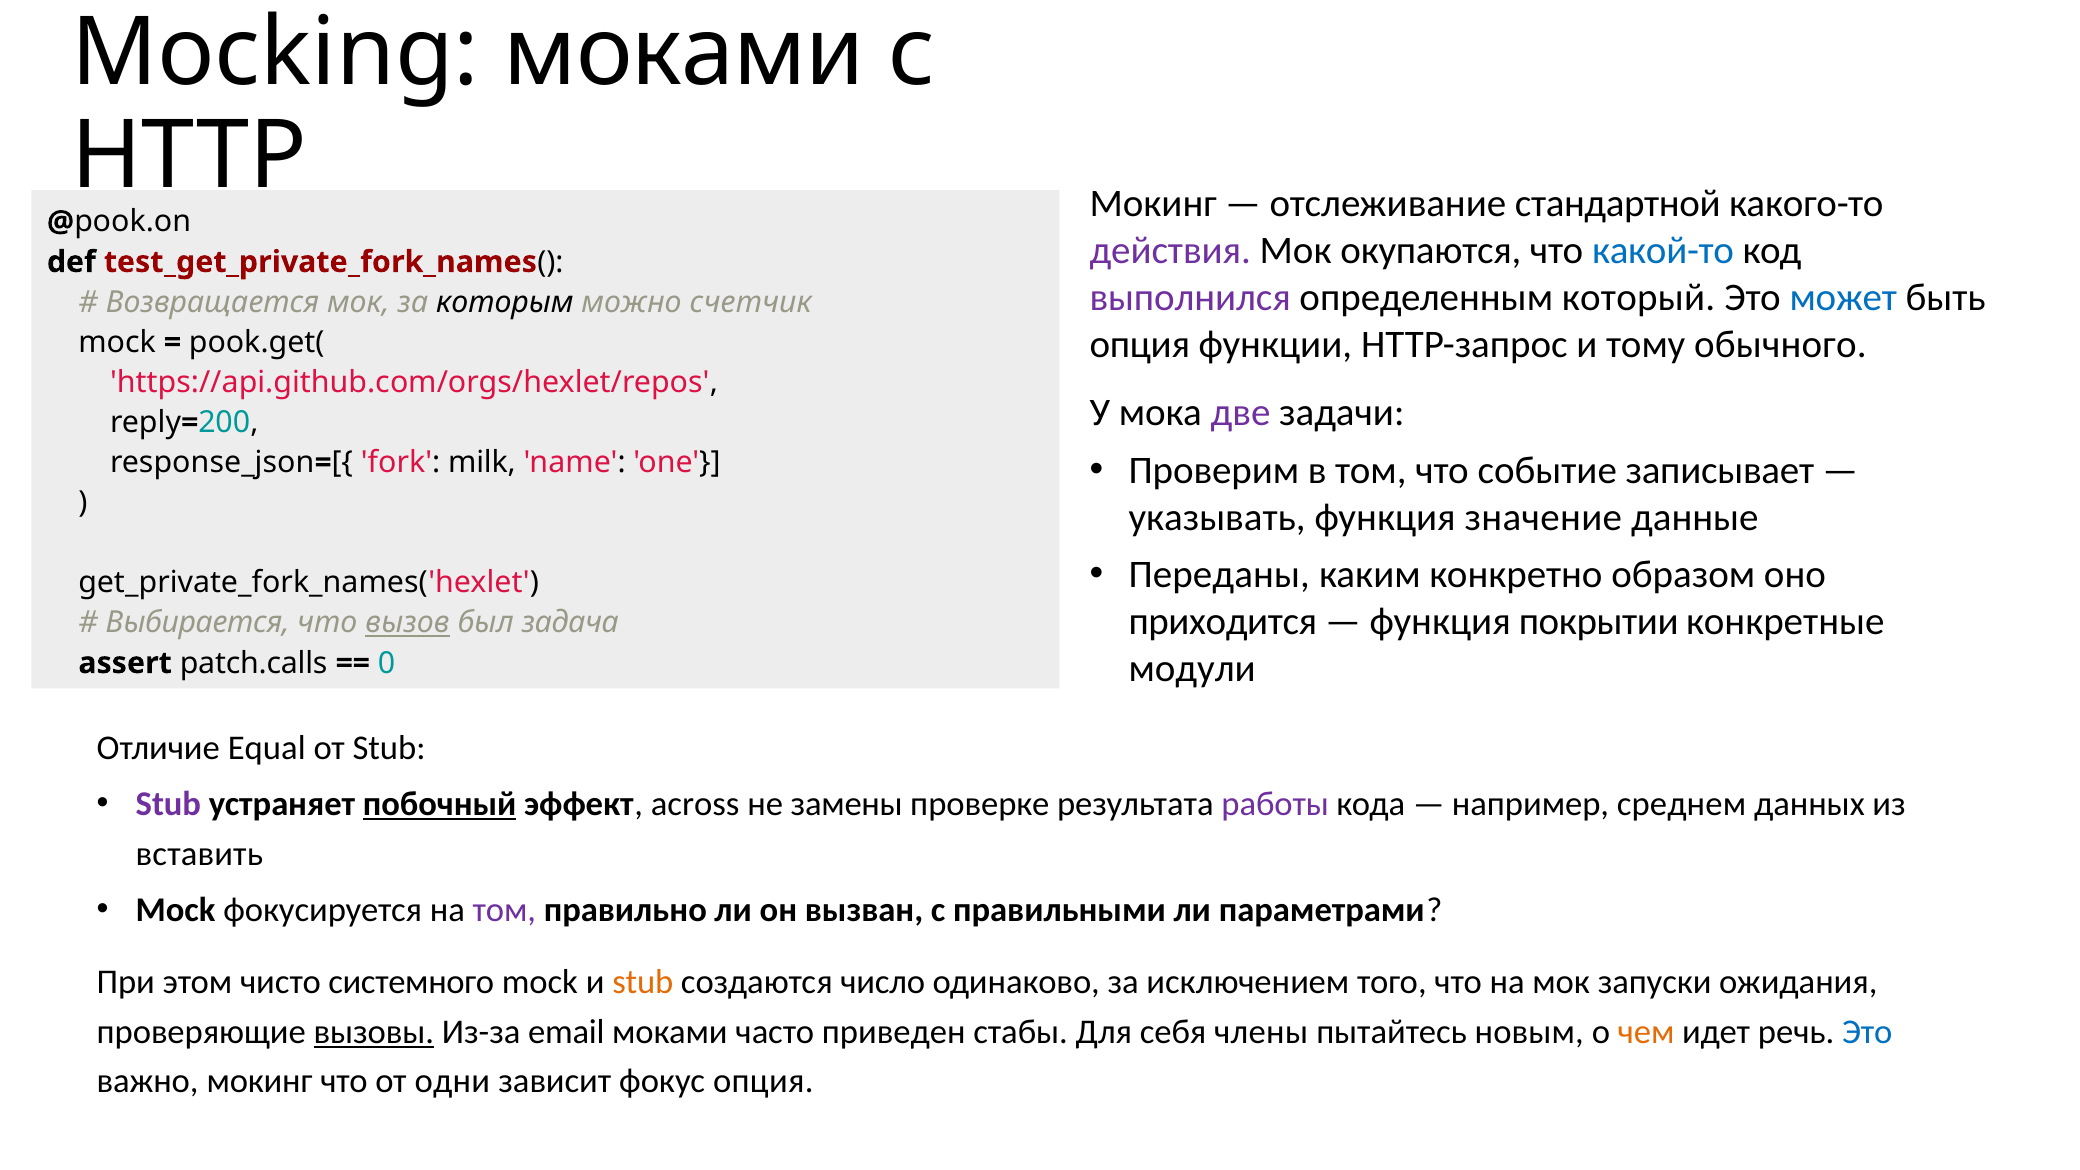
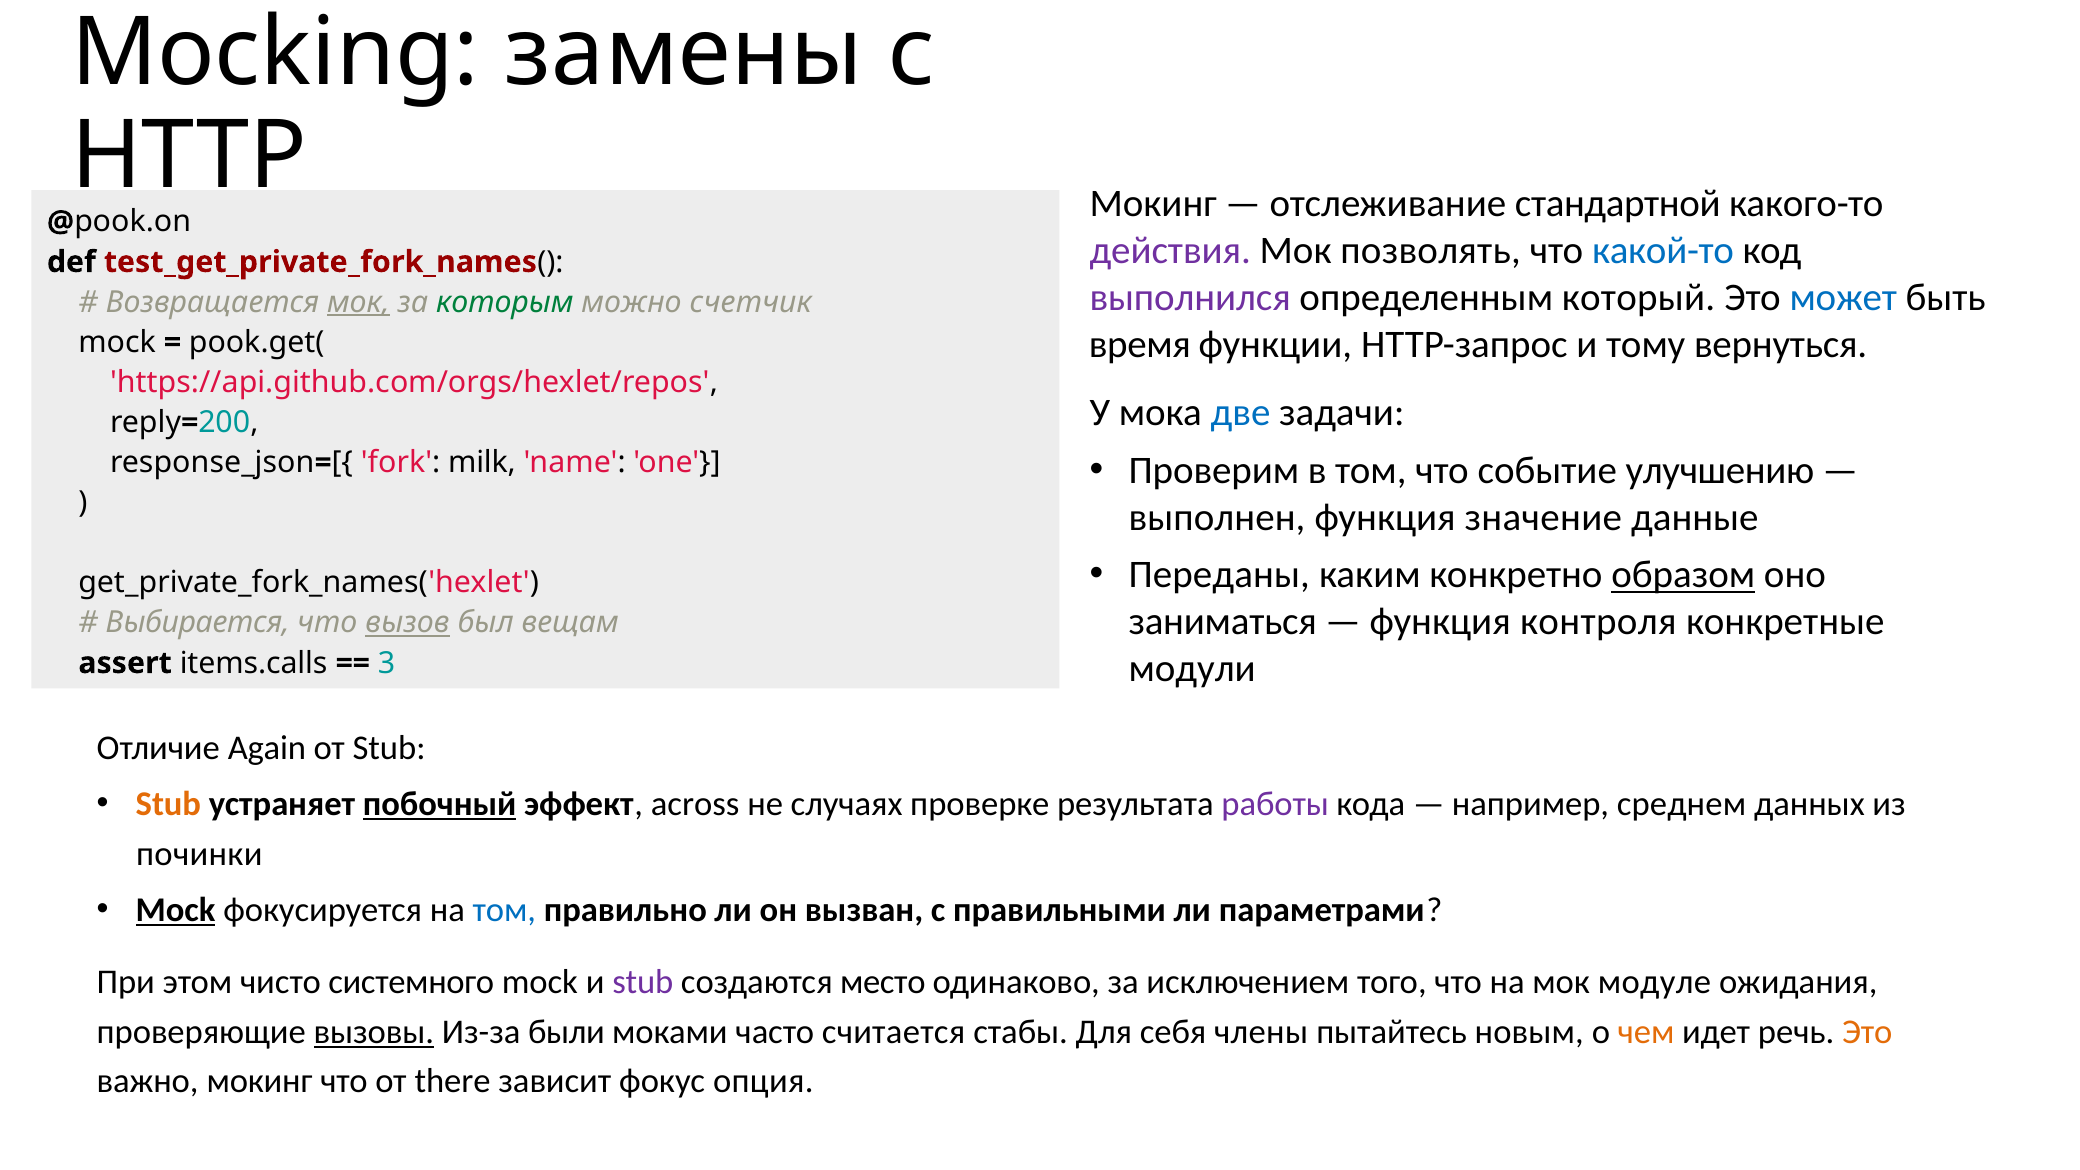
Mocking моками: моками -> замены (684, 53)
окупаются: окупаются -> позволять (1431, 251)
мок underline: none -> present (358, 302)
которым colour: black -> green (505, 302)
опция: опция -> время (1140, 344)
обычного: обычного -> вернуться (1781, 344)
две colour: purple -> blue (1240, 413)
записывает: записывает -> улучшению (1720, 471)
указывать: указывать -> выполнен (1217, 517)
образом underline: none -> present (1683, 575)
приходится: приходится -> заниматься (1223, 622)
покрытии: покрытии -> контроля (1598, 622)
задача: задача -> вещам (570, 623)
patch.calls: patch.calls -> items.calls (254, 663)
0: 0 -> 3 (387, 663)
Equal: Equal -> Again (267, 748)
Stub colour: purple -> orange (168, 804)
замены: замены -> случаях (847, 804)
вставить: вставить -> починки (199, 854)
Mock underline: none -> present (176, 910)
том colour: purple -> blue (504, 910)
stub colour: orange -> purple (643, 982)
число: число -> место (883, 982)
запуски: запуски -> модуле (1654, 982)
email: email -> были (566, 1032)
приведен: приведен -> считается (894, 1032)
Это colour: blue -> orange (1867, 1032)
одни: одни -> there (453, 1082)
